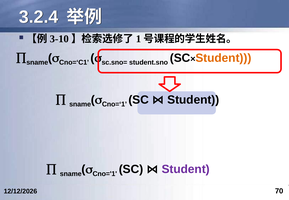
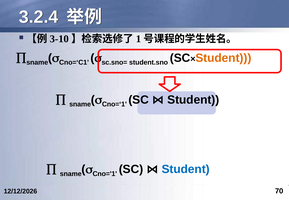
Student colour: purple -> blue (186, 169)
